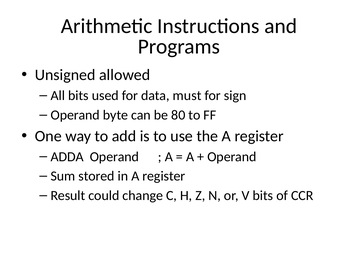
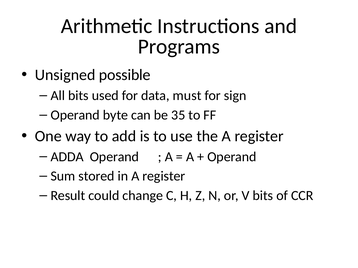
allowed: allowed -> possible (125, 75)
80: 80 -> 35 (178, 115)
